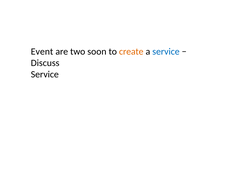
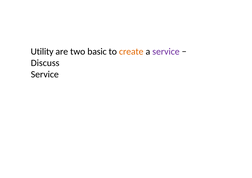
Event: Event -> Utility (42, 52)
soon: soon -> basic (97, 52)
service colour: blue -> purple (166, 52)
